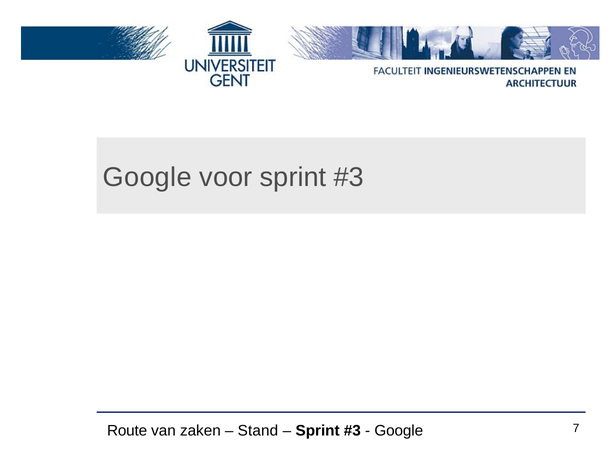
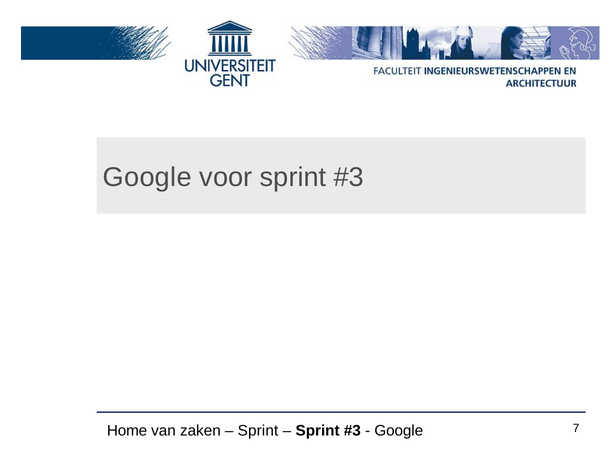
Route: Route -> Home (127, 431)
Stand: Stand -> Sprint (258, 431)
